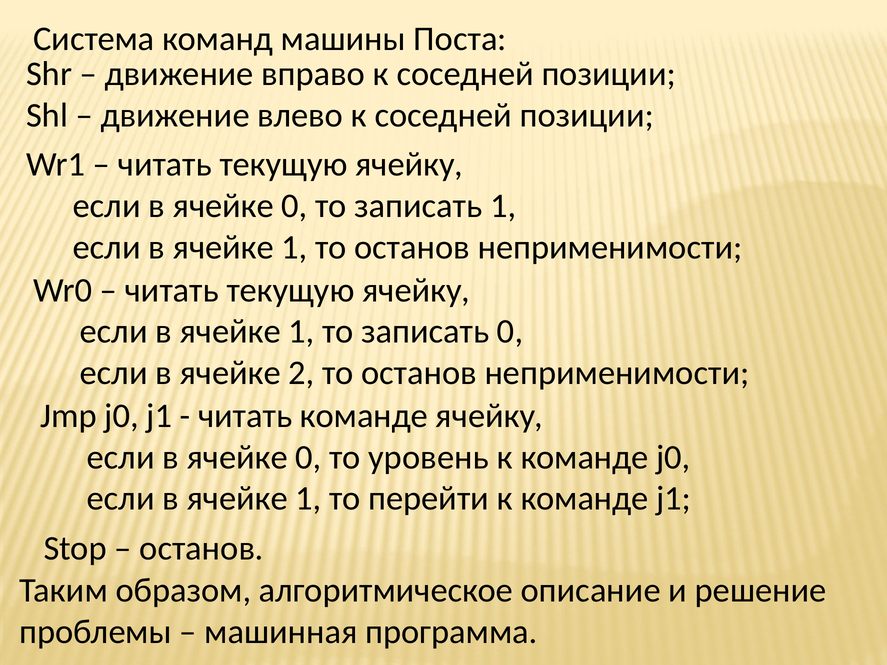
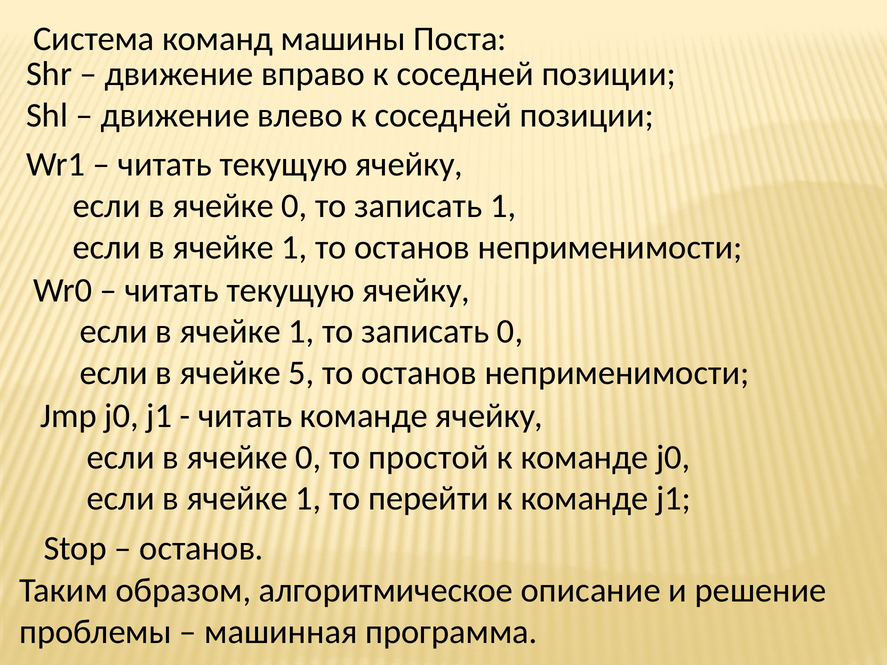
2: 2 -> 5 (301, 373)
уровень: уровень -> простой (428, 457)
